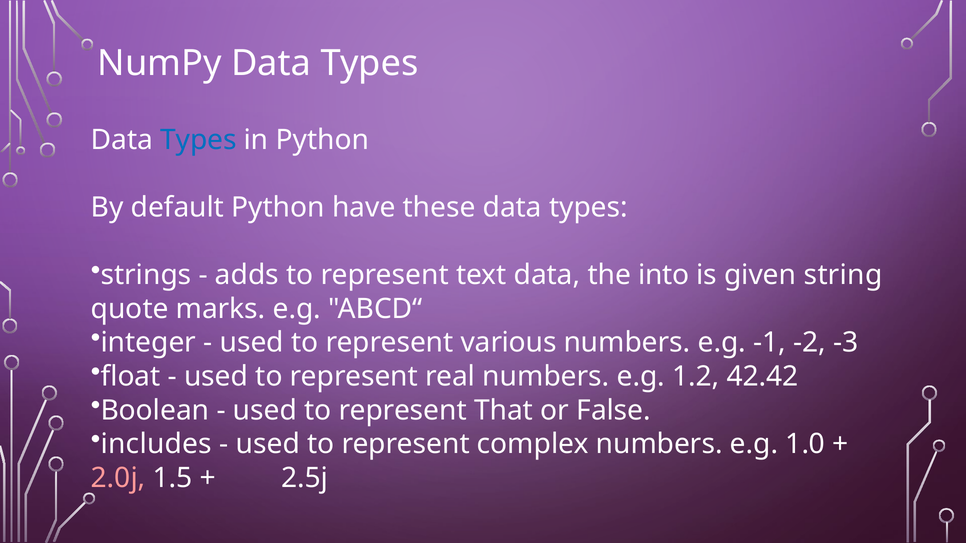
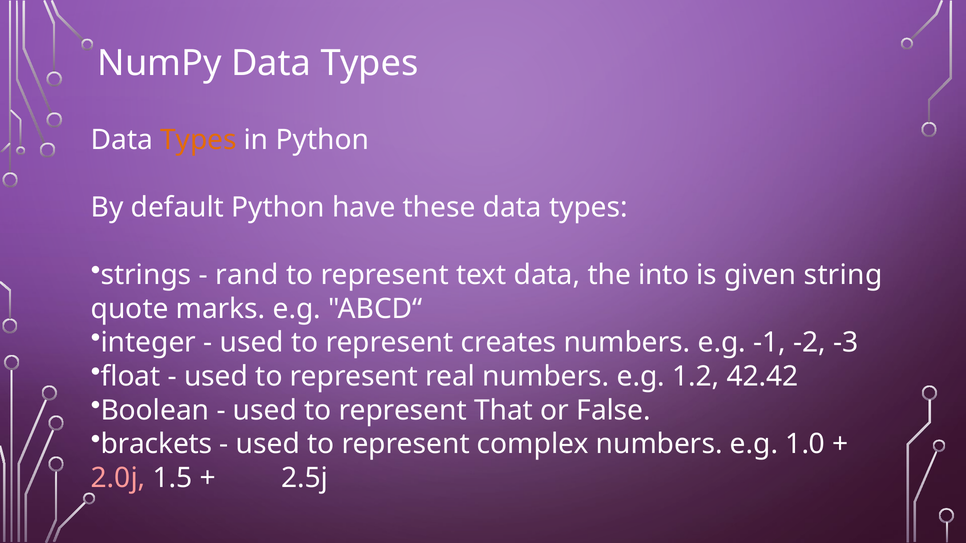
Types colour: blue -> orange (198, 140)
adds: adds -> rand (247, 275)
various: various -> creates (509, 343)
includes: includes -> brackets (157, 444)
